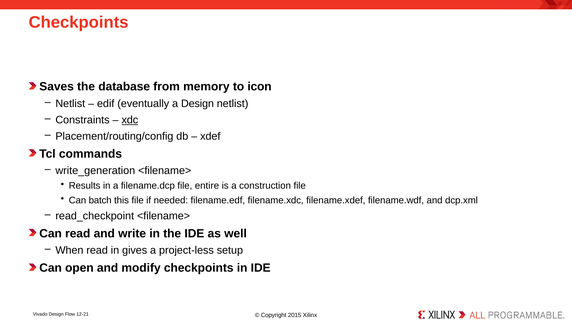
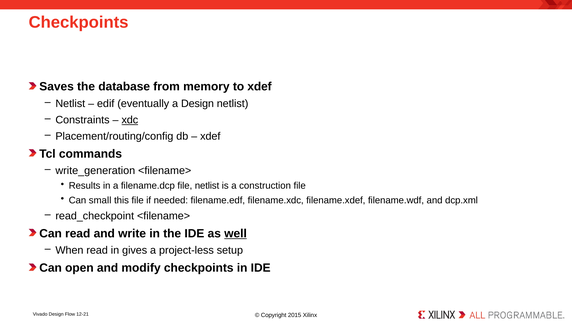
to icon: icon -> xdef (259, 87)
file entire: entire -> netlist (207, 186)
batch: batch -> small (100, 200)
well underline: none -> present (236, 233)
